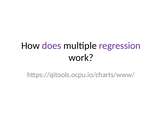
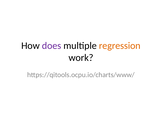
regression colour: purple -> orange (120, 46)
